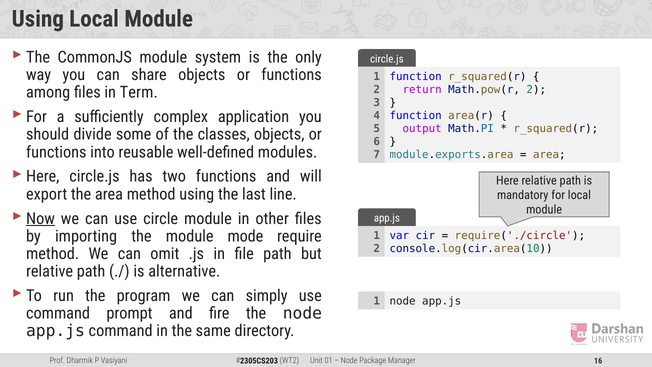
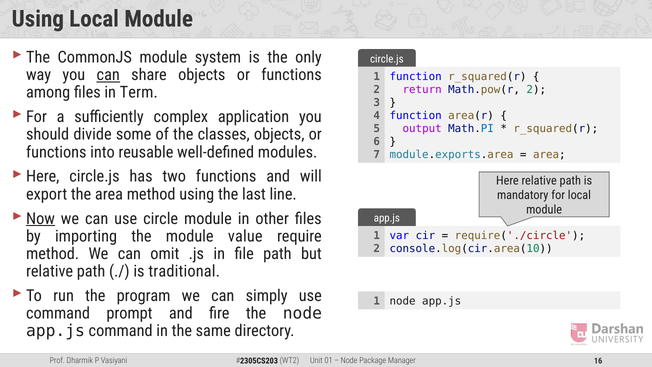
can underline: none -> present (108, 75)
mode: mode -> value (245, 236)
alternative: alternative -> traditional (184, 271)
